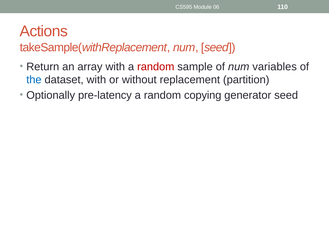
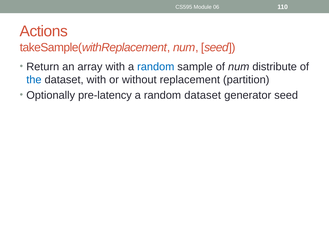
random colour: red -> blue (156, 67)
variables: variables -> distribute (275, 67)
random copying: copying -> dataset (203, 95)
